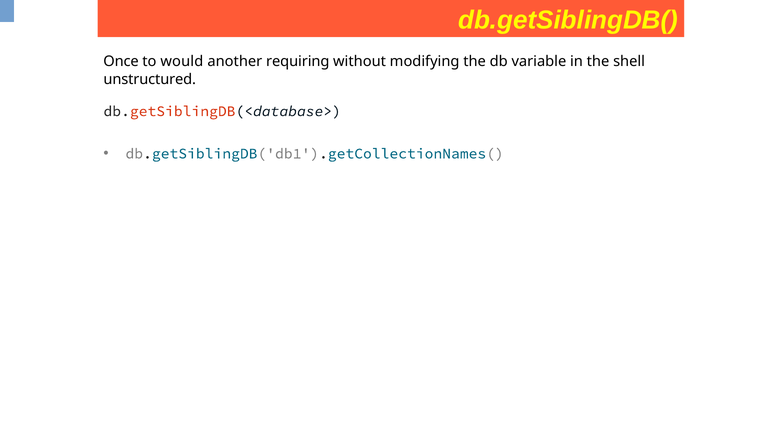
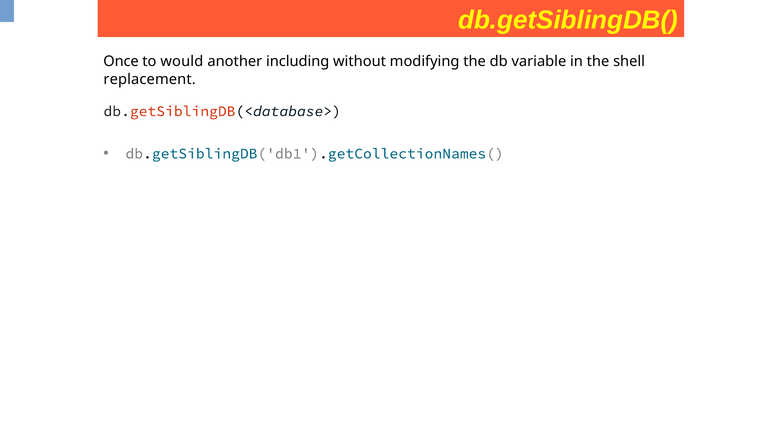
requiring: requiring -> including (298, 62)
unstructured: unstructured -> replacement (150, 79)
